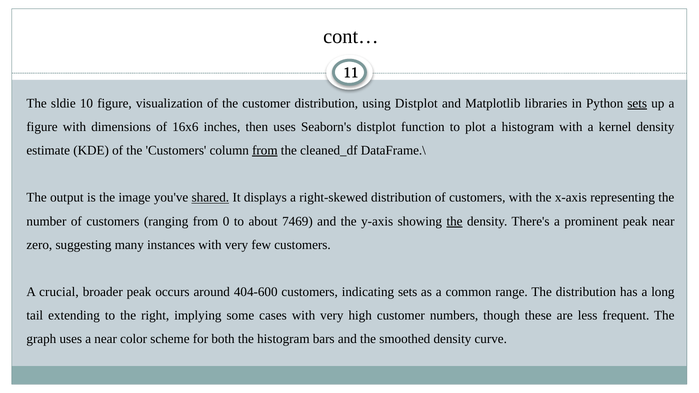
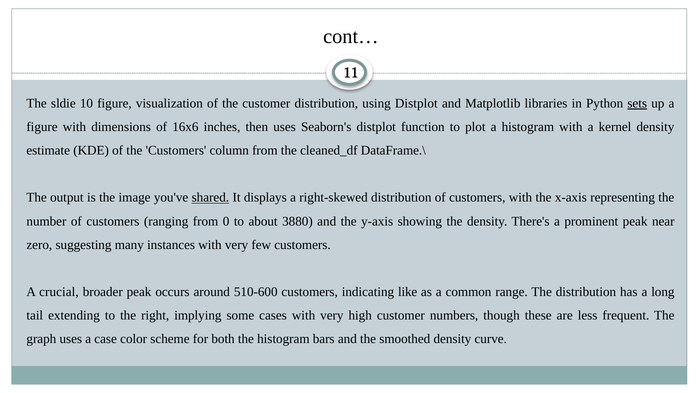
from underline: present -> none (265, 151)
7469: 7469 -> 3880 (297, 221)
the underline: present -> none (455, 221)
404-600: 404-600 -> 510-600 (256, 292)
indicating sets: sets -> like (408, 292)
a near: near -> case (106, 339)
